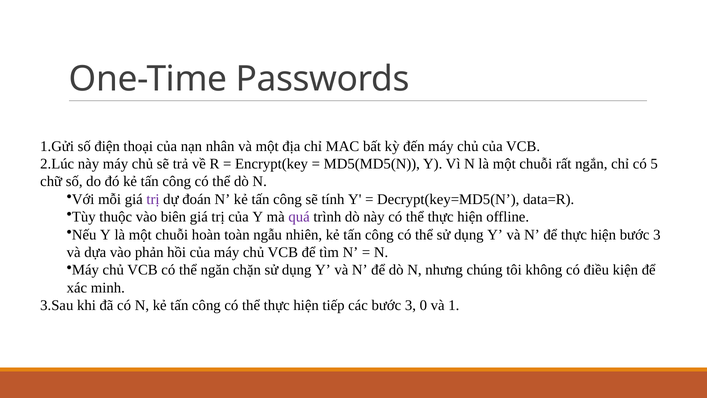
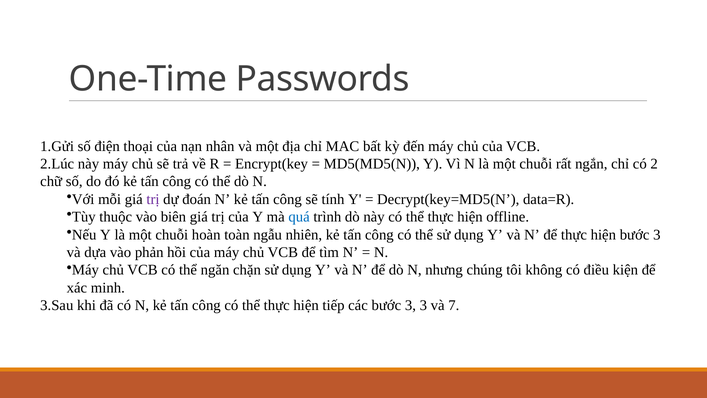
5: 5 -> 2 (654, 164)
quá colour: purple -> blue (299, 217)
3 0: 0 -> 3 (423, 305)
1: 1 -> 7 (454, 305)
